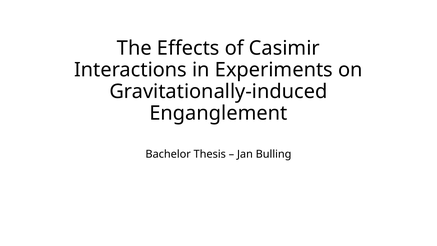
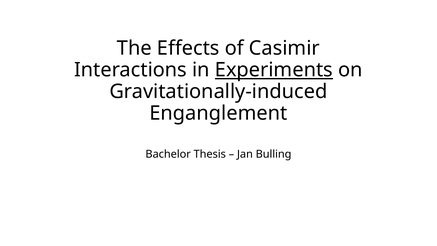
Experiments underline: none -> present (274, 70)
